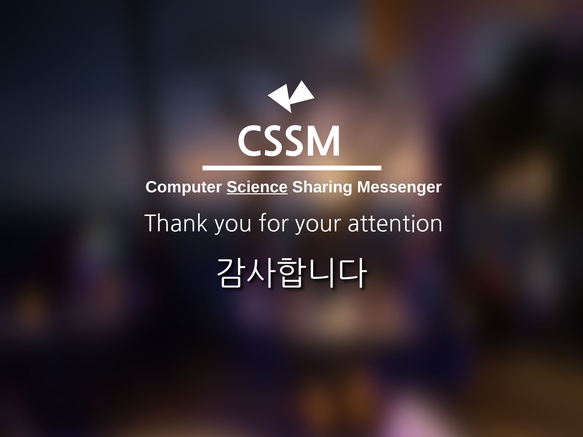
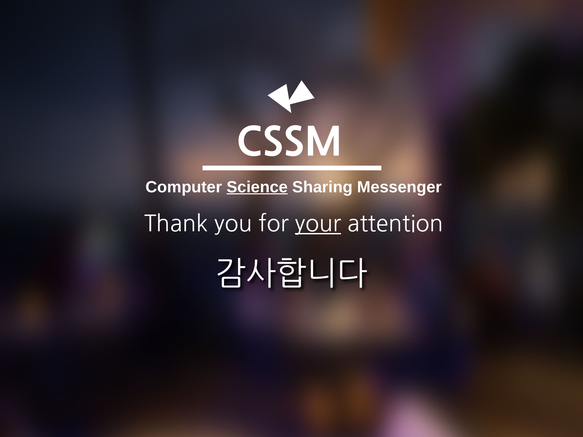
your underline: none -> present (318, 224)
